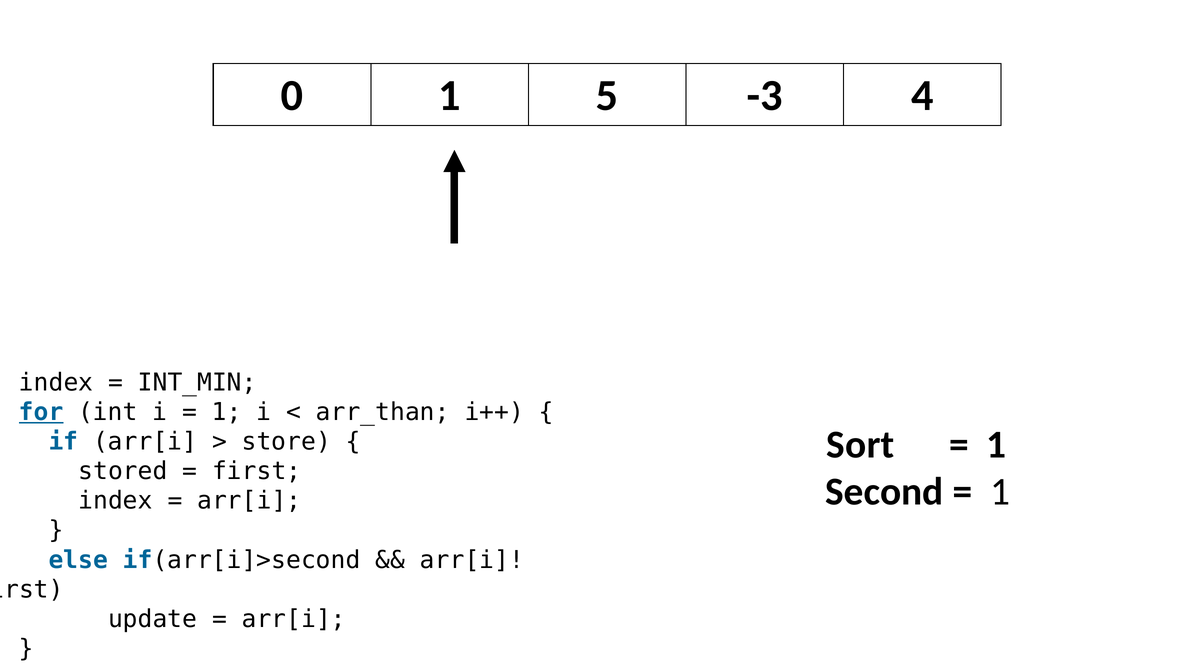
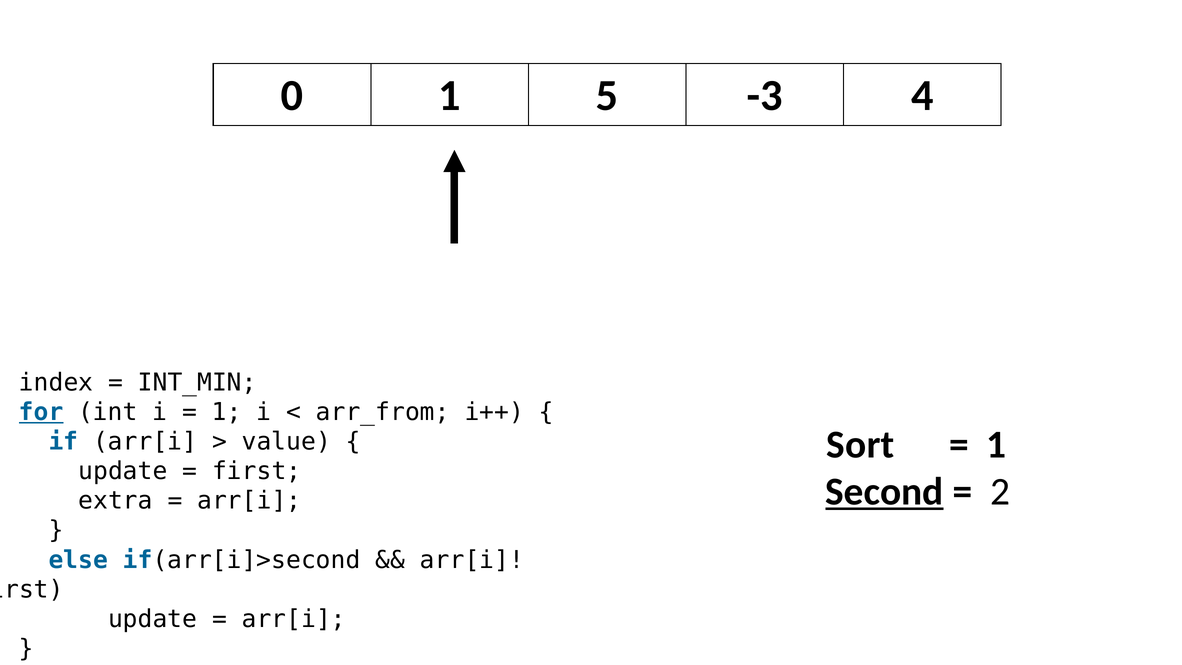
arr_than: arr_than -> arr_from (383, 412)
store: store -> value (286, 442)
stored: stored -> update (123, 471)
Second underline: none -> present (885, 492)
1: 1 -> 2 (1000, 492)
index: index -> extra (116, 501)
